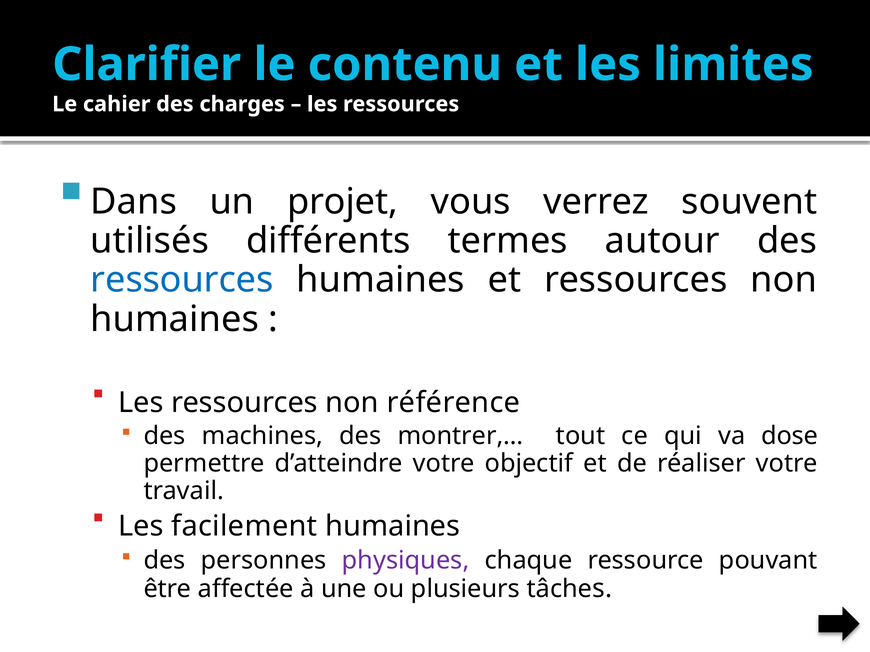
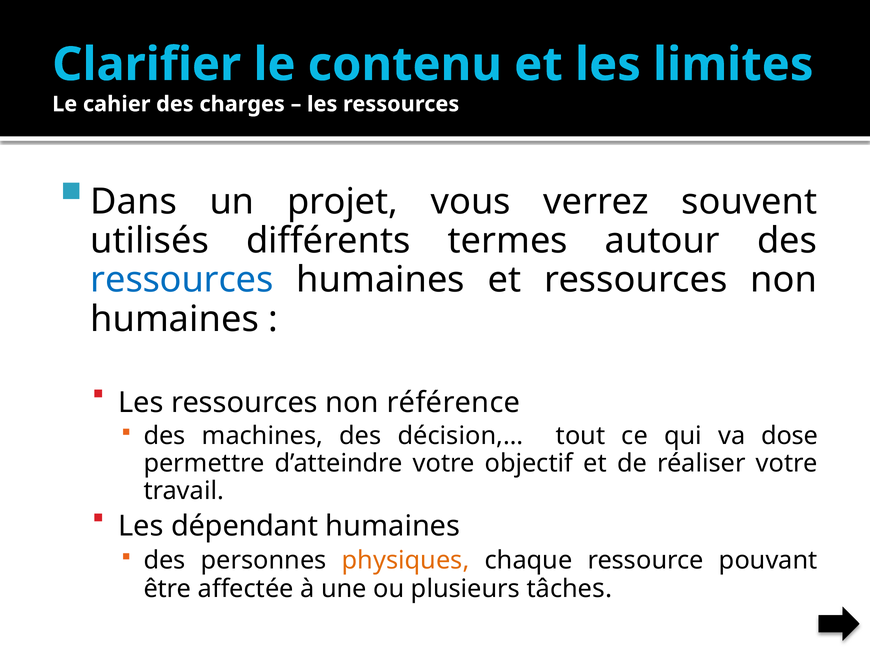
montrer,…: montrer,… -> décision,… (460, 436)
facilement: facilement -> dépendant (245, 527)
physiques colour: purple -> orange (406, 561)
